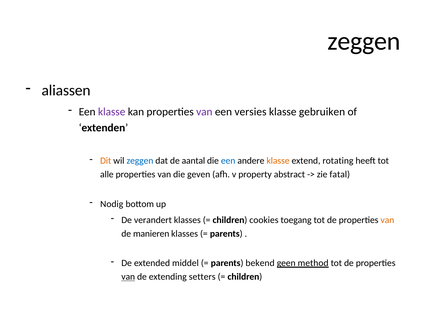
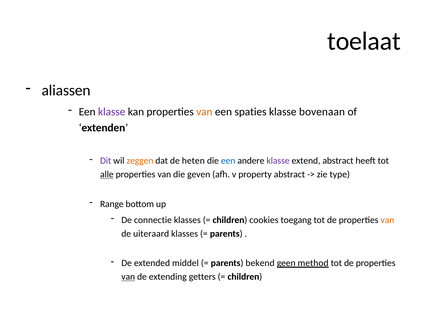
zeggen: zeggen -> toelaat (364, 41)
van colour: purple -> orange (204, 112)
versies: versies -> spaties (251, 112)
gebruiken: gebruiken -> bovenaan (322, 112)
Dit colour: orange -> purple (106, 161)
zeggen colour: blue -> orange (140, 161)
aantal: aantal -> heten (193, 161)
klasse colour: orange -> purple (278, 161)
extend rotating: rotating -> abstract (338, 161)
alle underline: none -> present (107, 175)
fatal: fatal -> type (340, 175)
Nodig: Nodig -> Range (112, 204)
verandert: verandert -> connectie (153, 220)
manieren: manieren -> uiteraard (151, 234)
setters: setters -> getters (202, 277)
